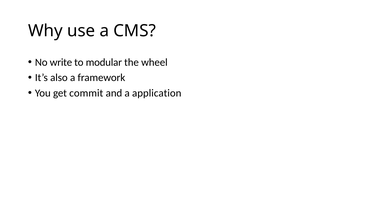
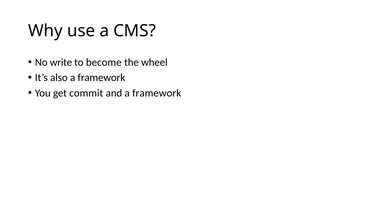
modular: modular -> become (104, 62)
and a application: application -> framework (157, 93)
